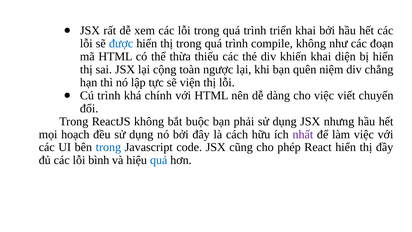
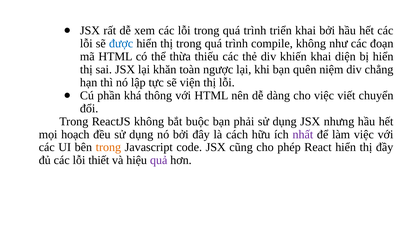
cộng: cộng -> khăn (165, 69)
Cú trình: trình -> phần (109, 95)
chính: chính -> thông (158, 95)
trong colour: blue -> orange (108, 147)
bình: bình -> thiết (99, 160)
quả colour: blue -> purple (159, 160)
